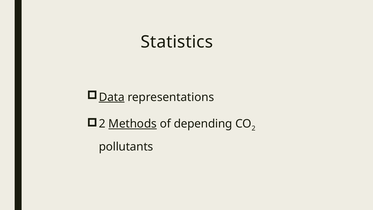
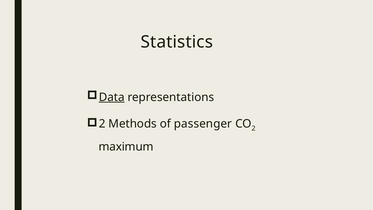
Methods underline: present -> none (133, 124)
depending: depending -> passenger (203, 124)
pollutants: pollutants -> maximum (126, 147)
